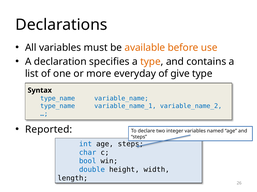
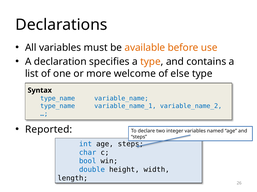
everyday: everyday -> welcome (135, 74)
give: give -> else (180, 74)
